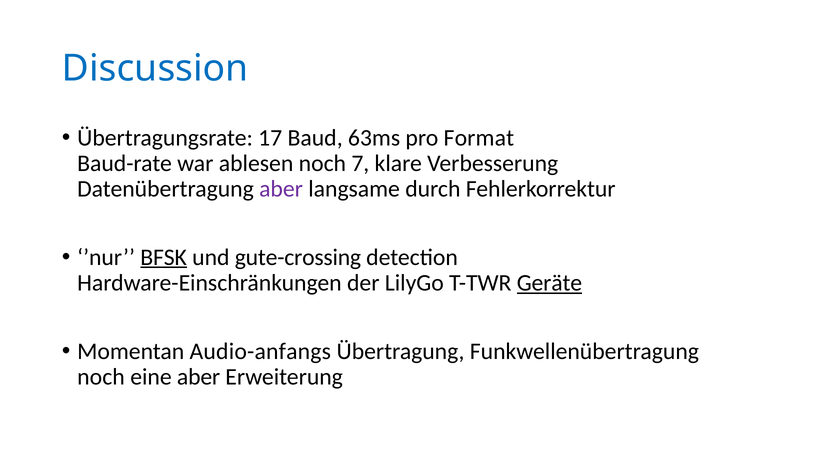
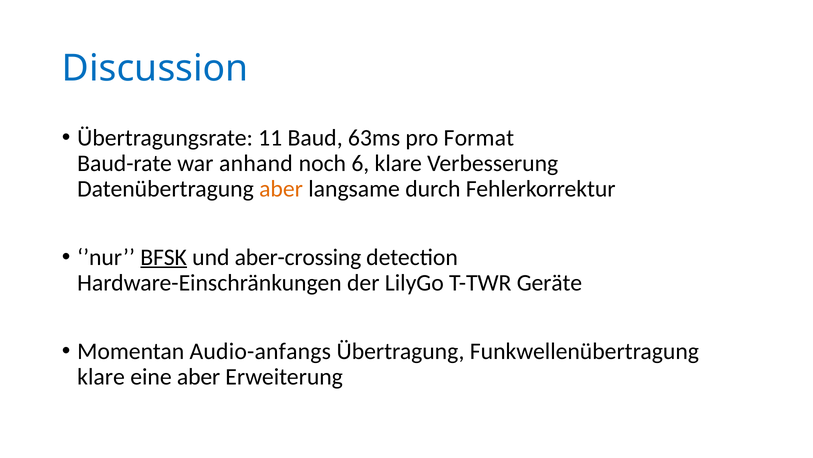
17: 17 -> 11 (270, 137)
ablesen: ablesen -> anhand (256, 163)
7: 7 -> 6 (360, 163)
aber colour: purple -> orange (281, 189)
gute-crossing: gute-crossing -> aber-crossing (298, 257)
Geräte underline: present -> none (549, 282)
noch: noch -> klare (101, 376)
